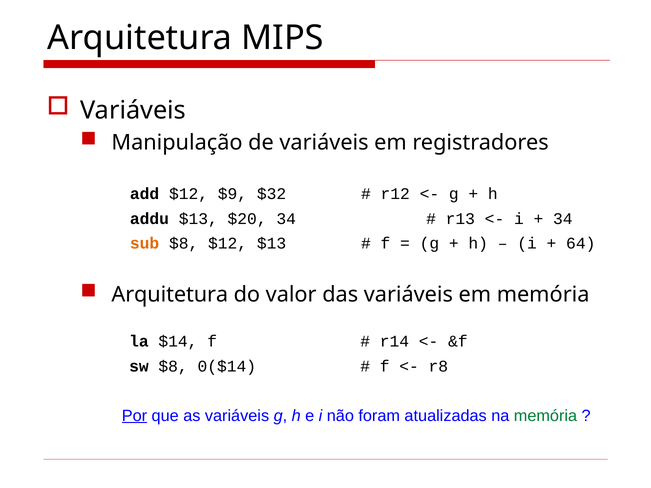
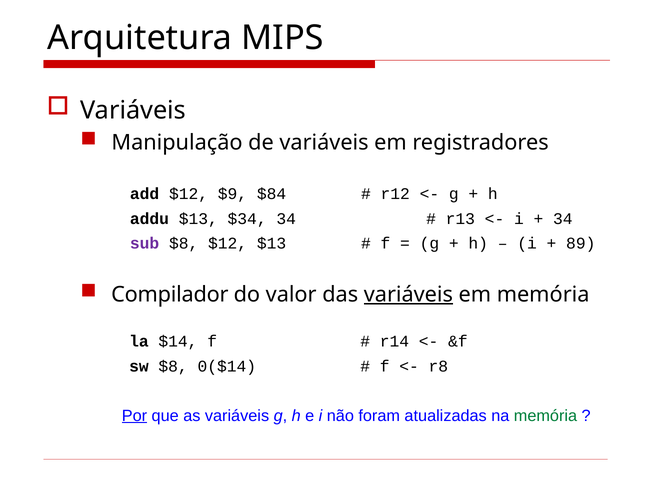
$32: $32 -> $84 (272, 194)
$20: $20 -> $34 (247, 219)
sub colour: orange -> purple (145, 244)
64: 64 -> 89 (581, 244)
Arquitetura: Arquitetura -> Compilador (170, 295)
variáveis underline: none -> present (408, 295)
